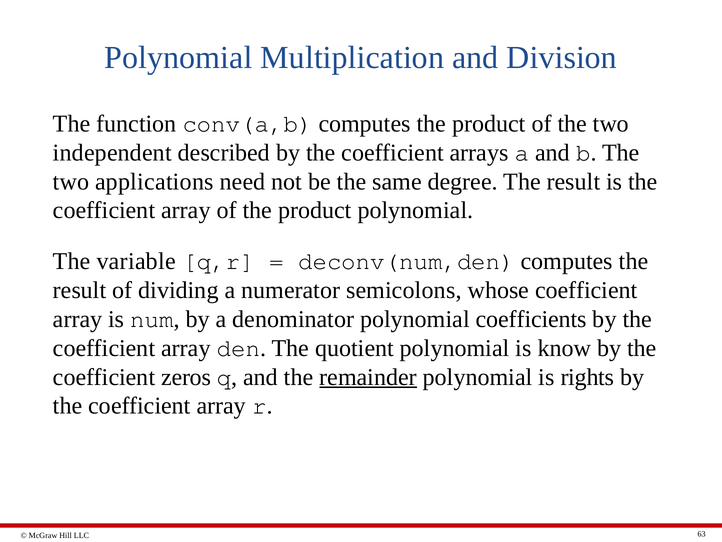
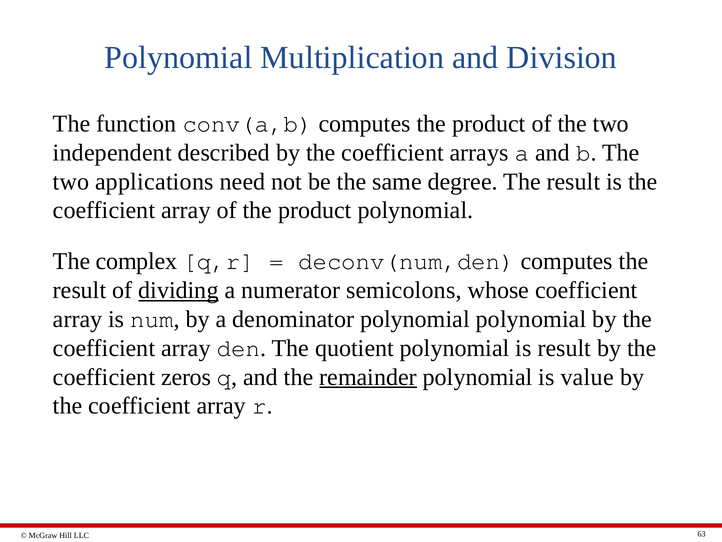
variable: variable -> complex (136, 261)
dividing underline: none -> present (178, 290)
polynomial coefficients: coefficients -> polynomial (531, 319)
is know: know -> result (564, 348)
rights: rights -> value (587, 377)
